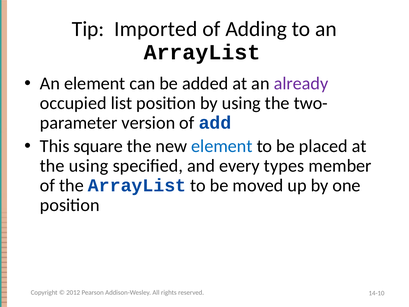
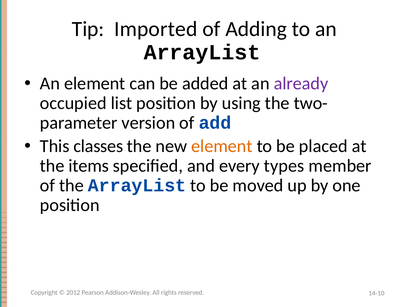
square: square -> classes (98, 146)
element colour: blue -> orange (222, 146)
the using: using -> items (89, 166)
